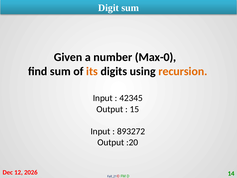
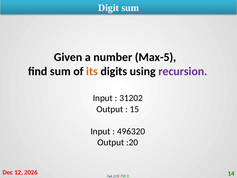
Max-0: Max-0 -> Max-5 (156, 57)
recursion colour: orange -> purple (183, 71)
42345: 42345 -> 31202 (131, 98)
893272: 893272 -> 496320 (131, 131)
